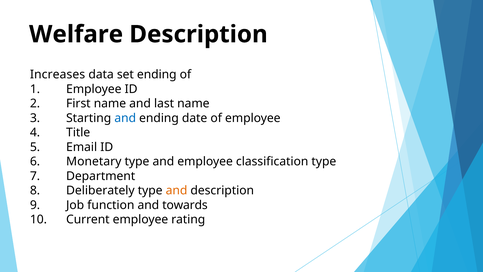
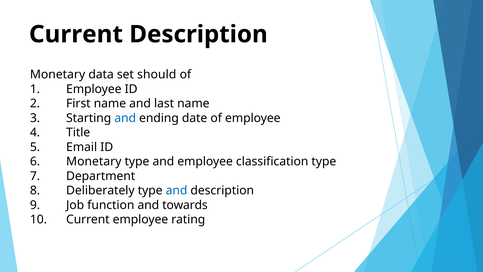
Welfare: Welfare -> Current (76, 34)
Increases: Increases -> Monetary (58, 74)
set ending: ending -> should (157, 74)
and colour: orange -> blue (177, 190)
